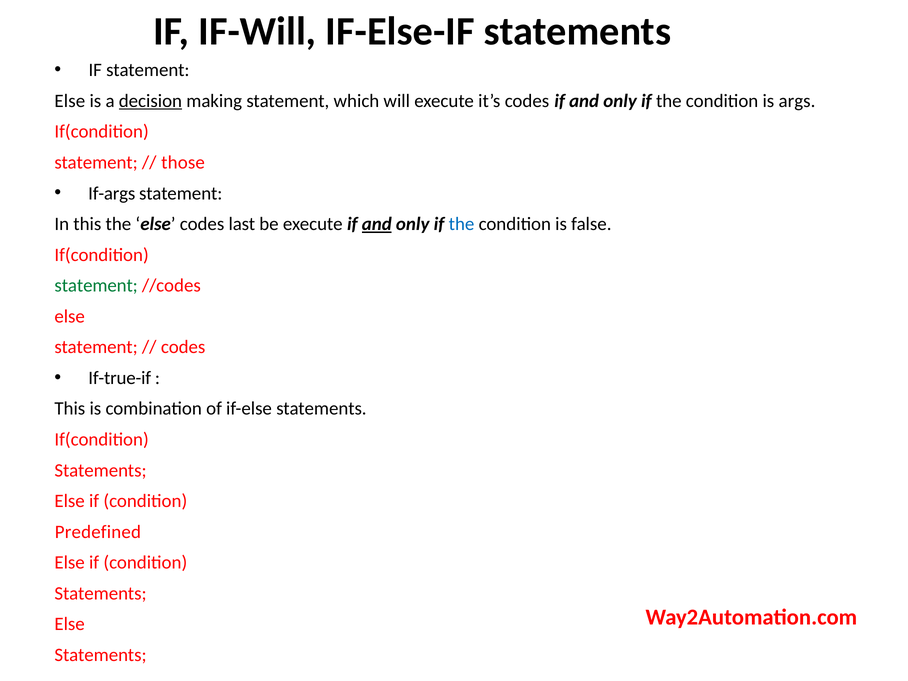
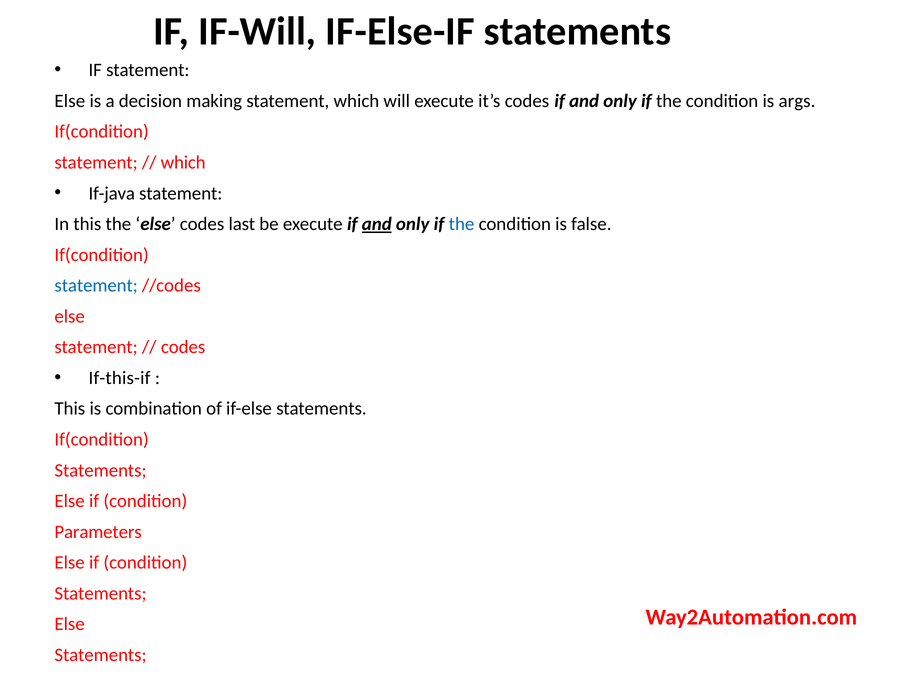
decision underline: present -> none (150, 101)
those: those -> which (183, 163)
If-args: If-args -> If-java (112, 193)
statement colour: green -> blue (96, 286)
If-true-if: If-true-if -> If-this-if (120, 378)
Predefined: Predefined -> Parameters (98, 532)
